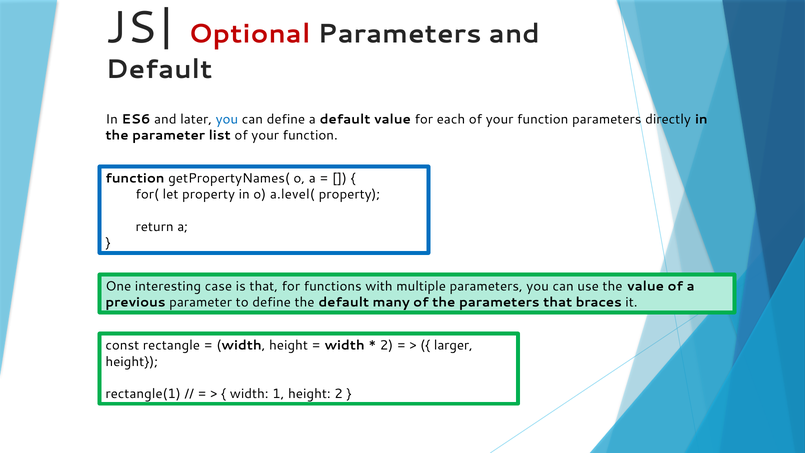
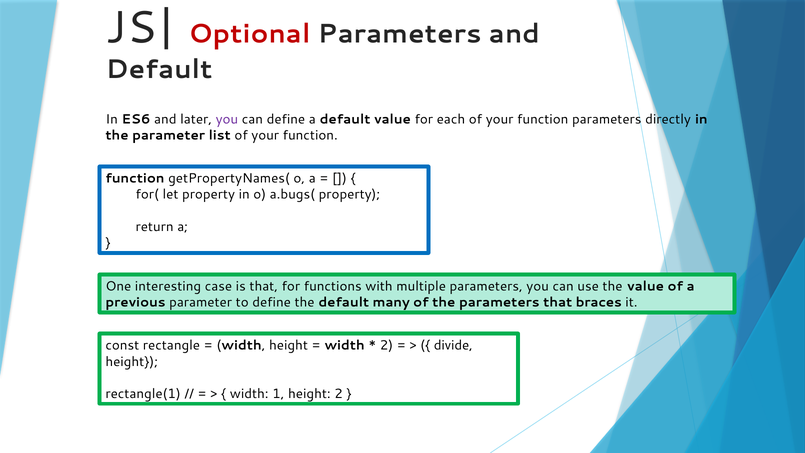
you colour: blue -> purple (227, 119)
a.level(: a.level( -> a.bugs( (292, 194)
larger: larger -> divide (453, 345)
